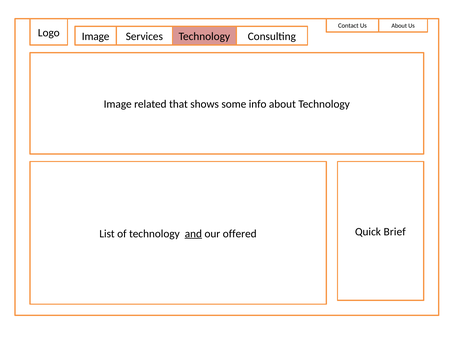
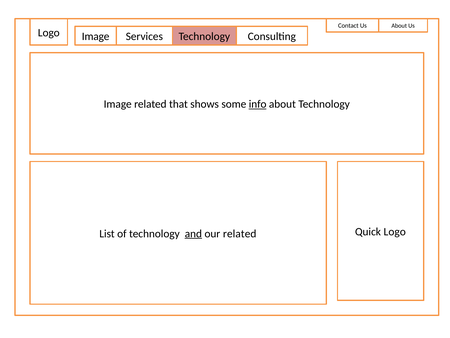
info underline: none -> present (258, 104)
our offered: offered -> related (240, 233)
Quick Brief: Brief -> Logo (395, 231)
